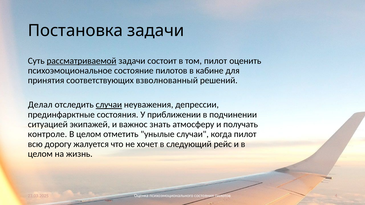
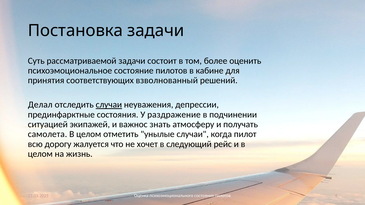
рассматриваемой underline: present -> none (82, 61)
том пилот: пилот -> более (216, 61)
приближении: приближении -> раздражение (174, 115)
контроле: контроле -> самолета (47, 134)
